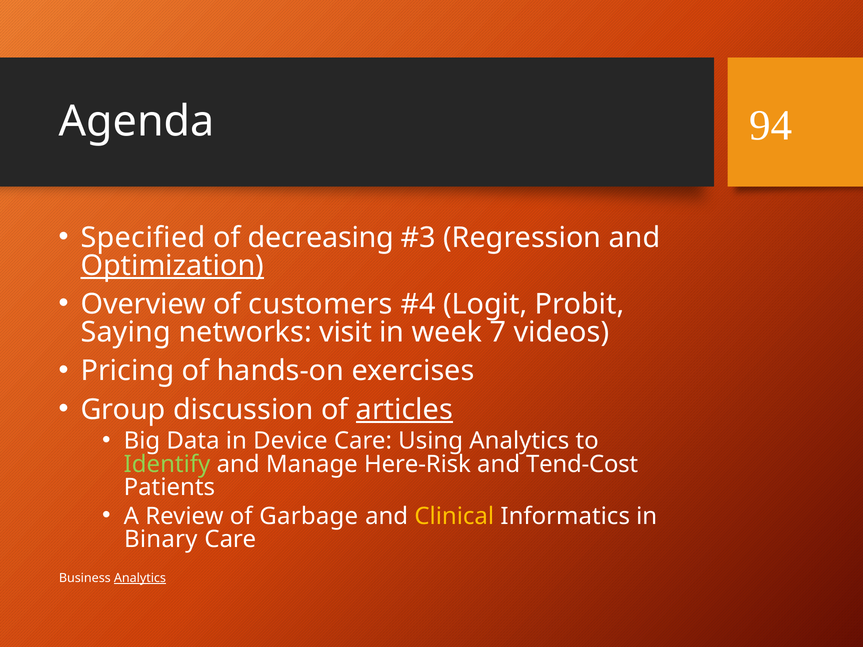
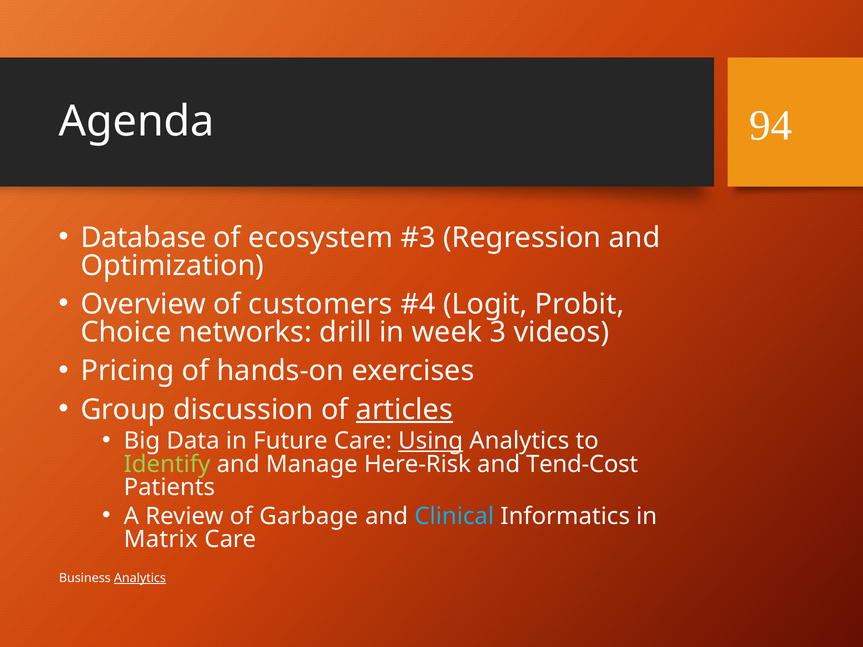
Specified: Specified -> Database (143, 238)
decreasing: decreasing -> ecosystem (321, 238)
Optimization underline: present -> none (172, 266)
Saying: Saying -> Choice (126, 332)
visit: visit -> drill (345, 332)
7: 7 -> 3 (498, 332)
Device: Device -> Future (290, 441)
Using underline: none -> present (431, 441)
Clinical colour: yellow -> light blue (454, 516)
Binary: Binary -> Matrix (161, 540)
